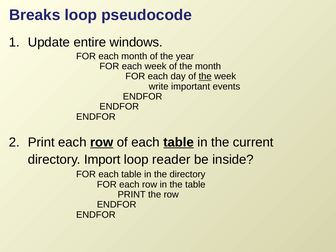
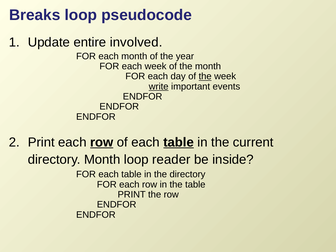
windows: windows -> involved (136, 42)
write underline: none -> present (159, 86)
directory Import: Import -> Month (102, 160)
